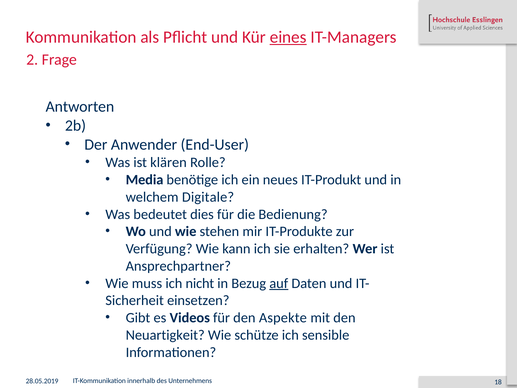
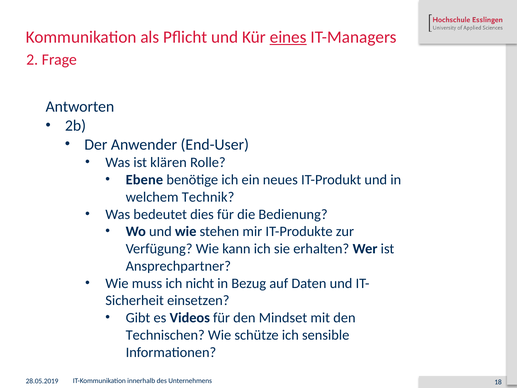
Media: Media -> Ebene (144, 180)
Digitale: Digitale -> Technik (208, 197)
auf underline: present -> none (279, 283)
Aspekte: Aspekte -> Mindset (283, 318)
Neuartigkeit: Neuartigkeit -> Technischen (165, 335)
